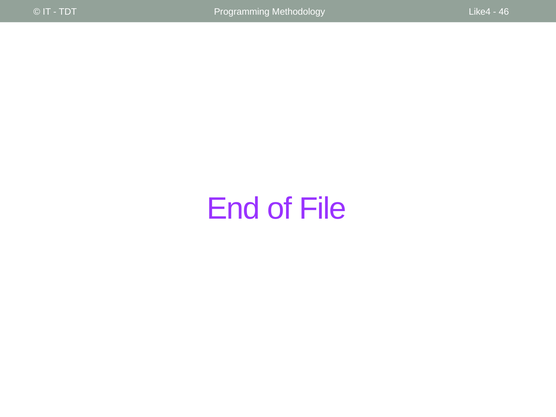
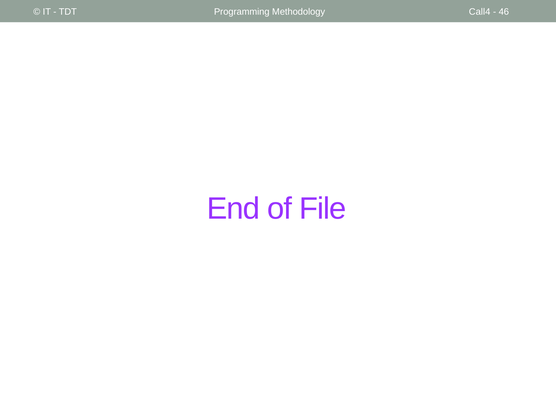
Like4: Like4 -> Call4 (480, 12)
